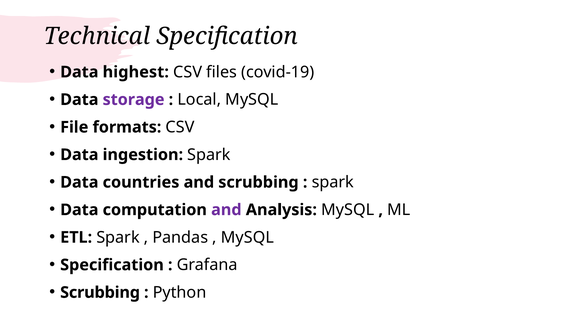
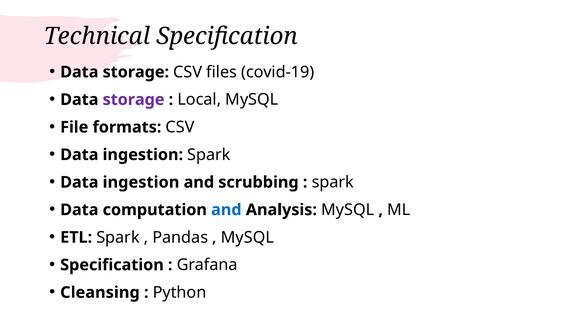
highest: highest -> storage (136, 72)
countries: countries -> ingestion (141, 182)
and colour: purple -> blue (226, 210)
Scrubbing: Scrubbing -> Cleansing (100, 292)
